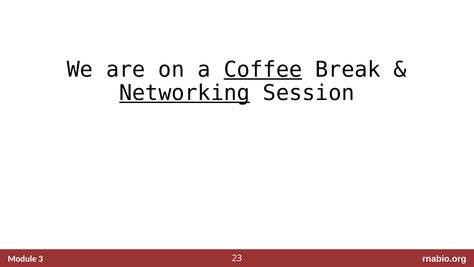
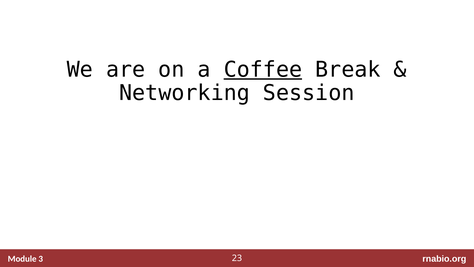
Networking underline: present -> none (185, 93)
